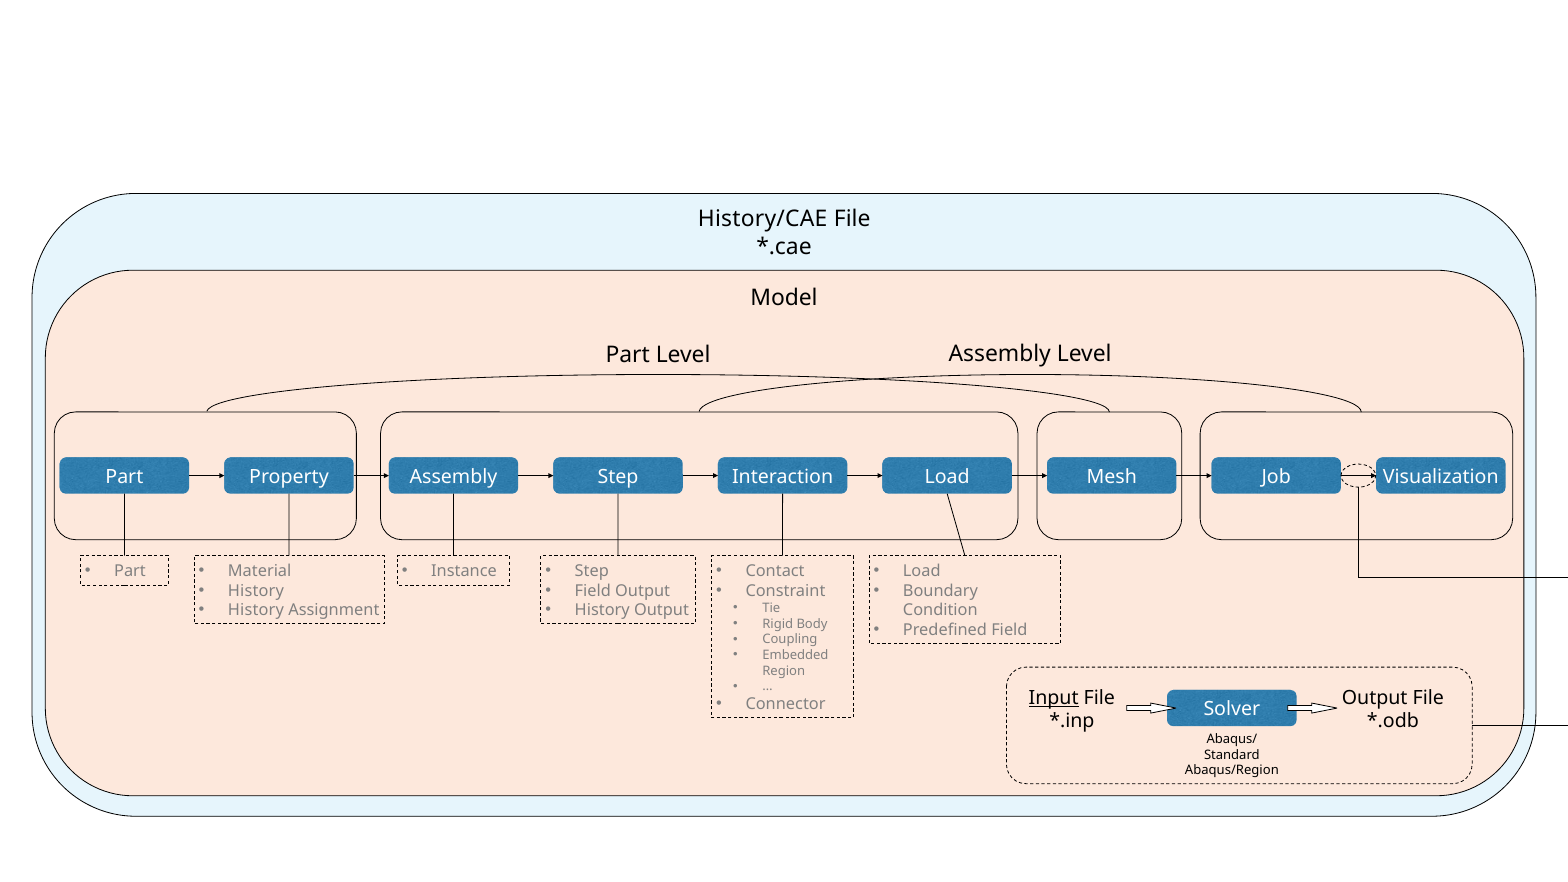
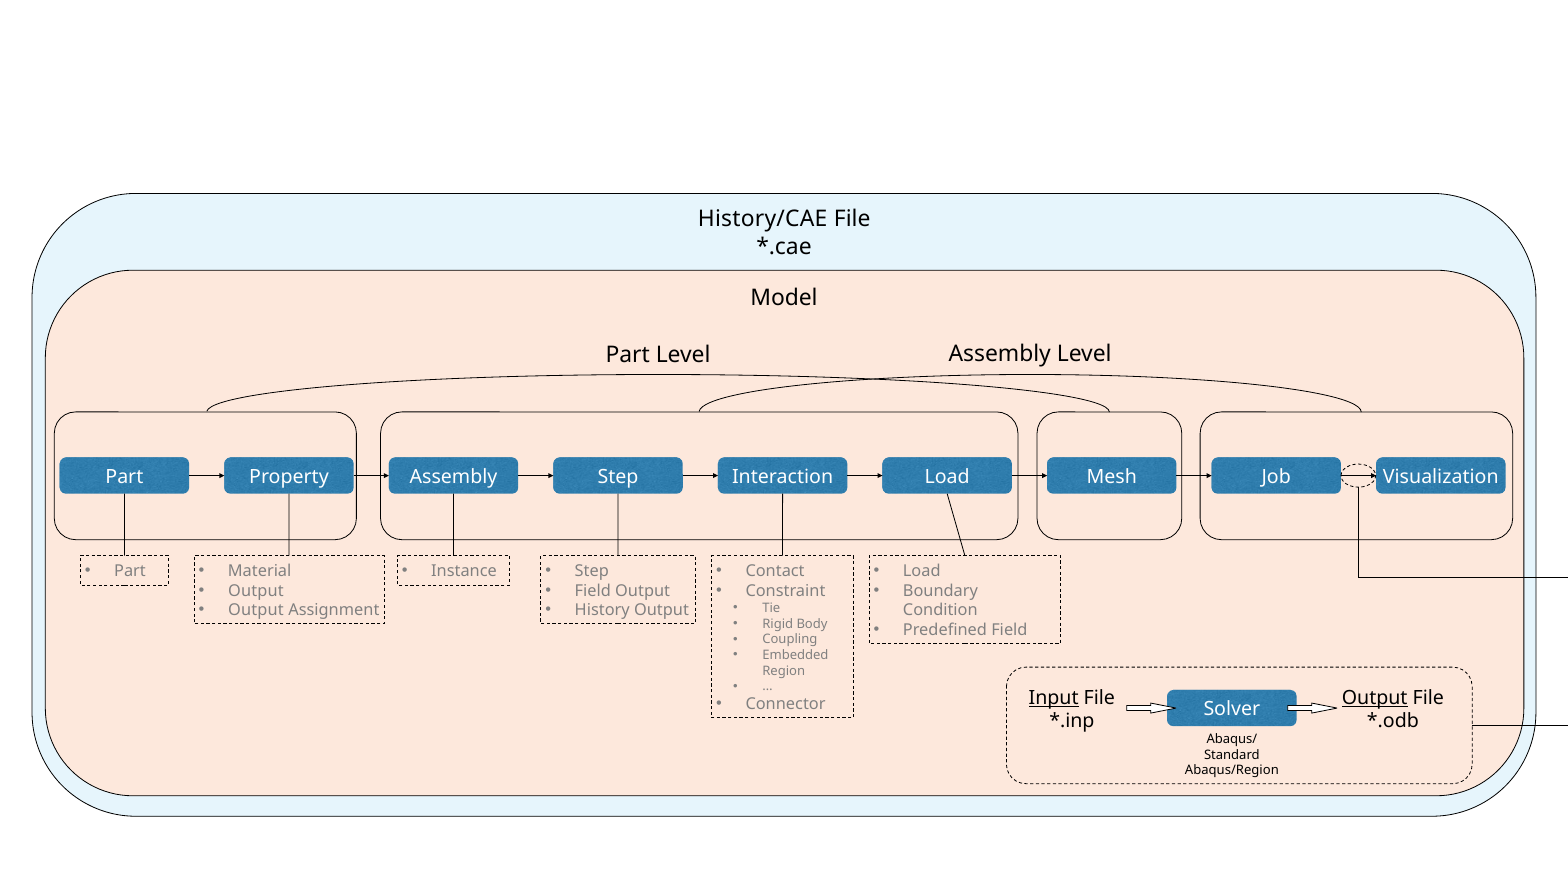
History: History -> Output (256, 591)
History: History -> Output (256, 610)
Output underline: none -> present (1375, 698)
